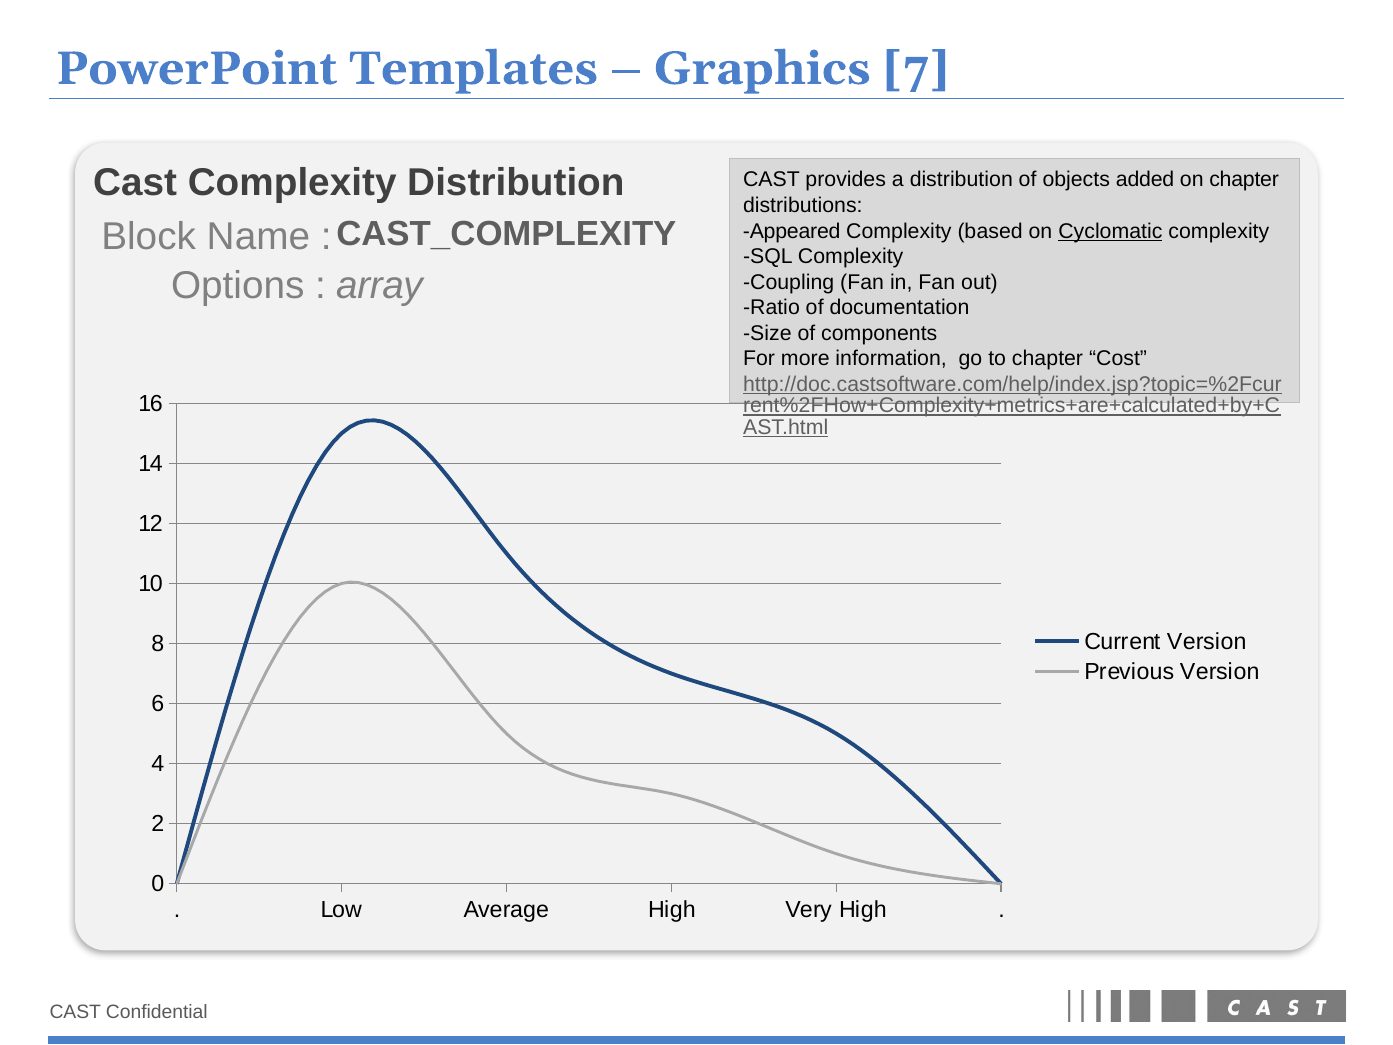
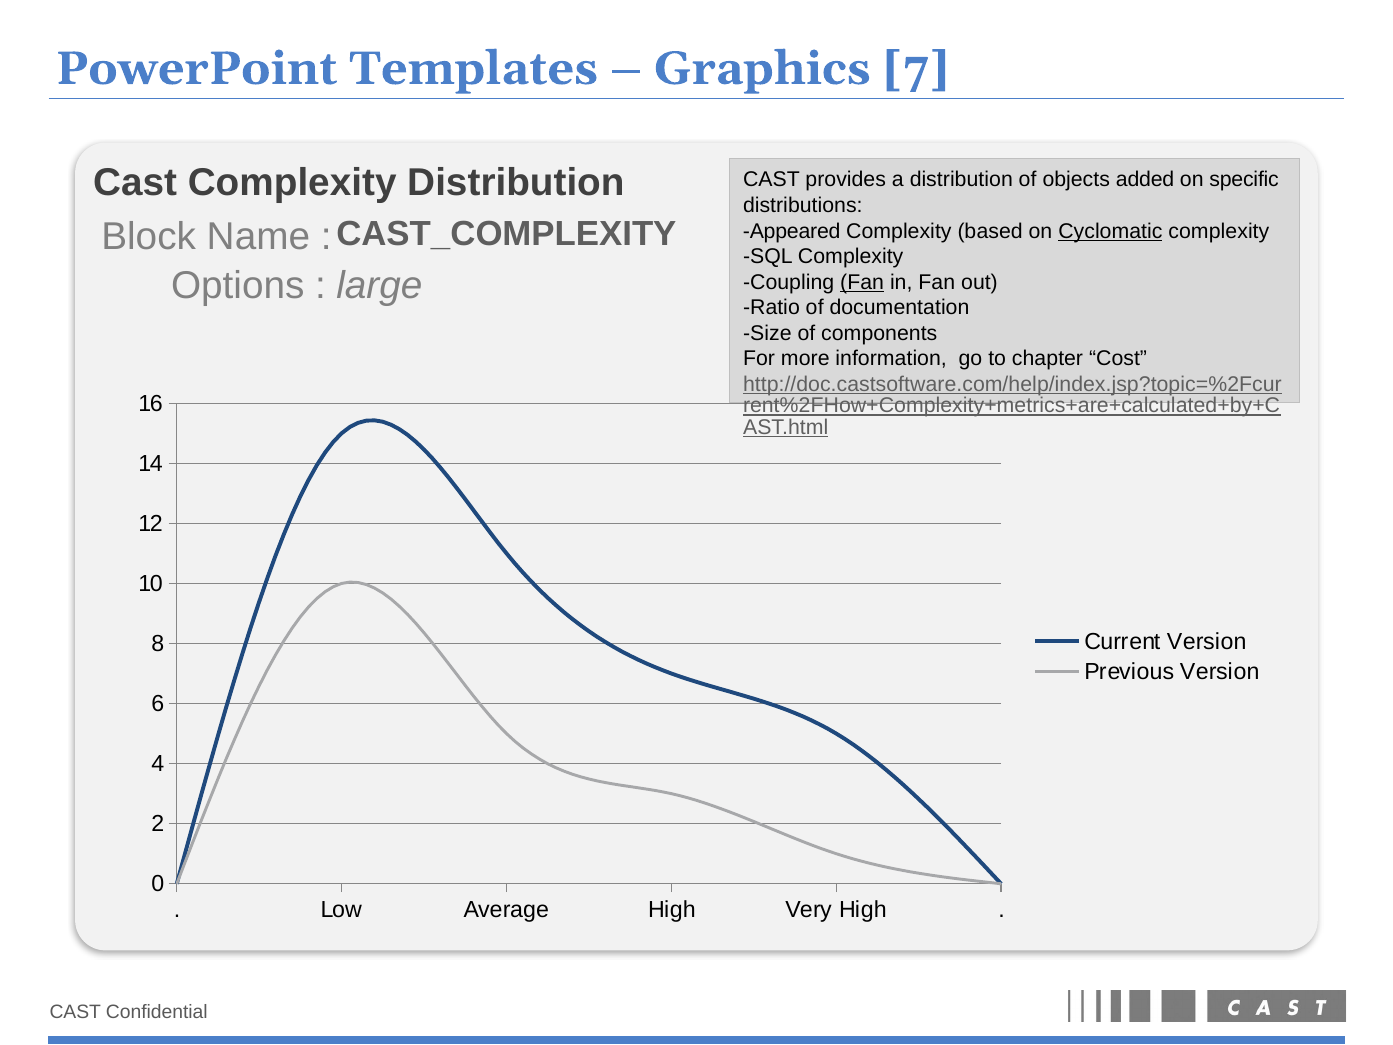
on chapter: chapter -> specific (1244, 180)
array: array -> large (379, 286)
Fan underline: none -> present (862, 282)
